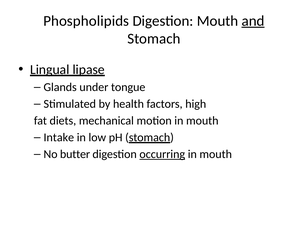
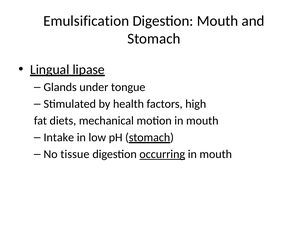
Phospholipids: Phospholipids -> Emulsification (86, 21)
and underline: present -> none (253, 21)
butter: butter -> tissue (75, 154)
